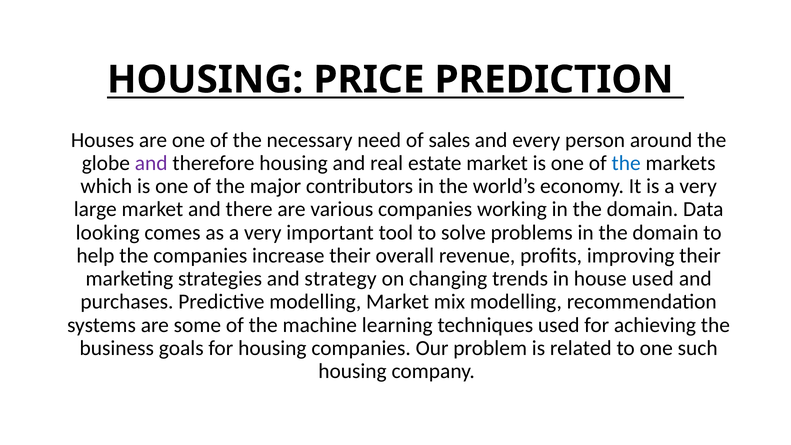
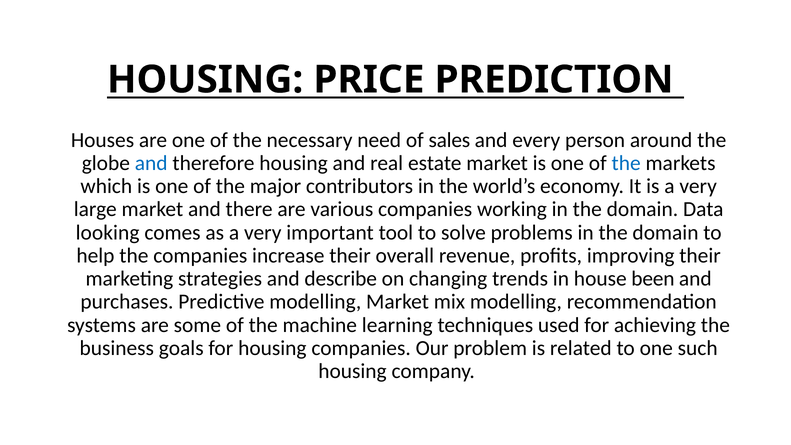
and colour: purple -> blue (151, 163)
strategy: strategy -> describe (341, 279)
house used: used -> been (653, 279)
